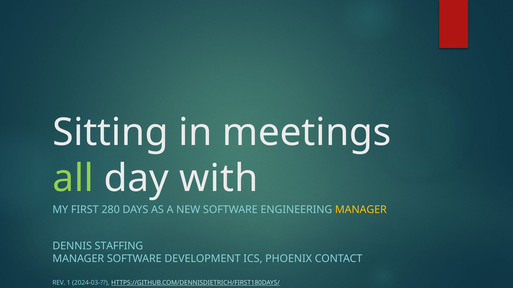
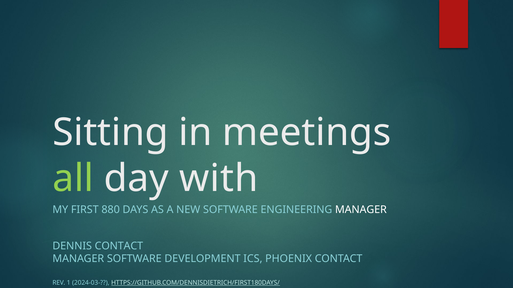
280: 280 -> 880 (111, 210)
MANAGER colour: yellow -> white (361, 210)
DENNIS STAFFING: STAFFING -> CONTACT (119, 246)
